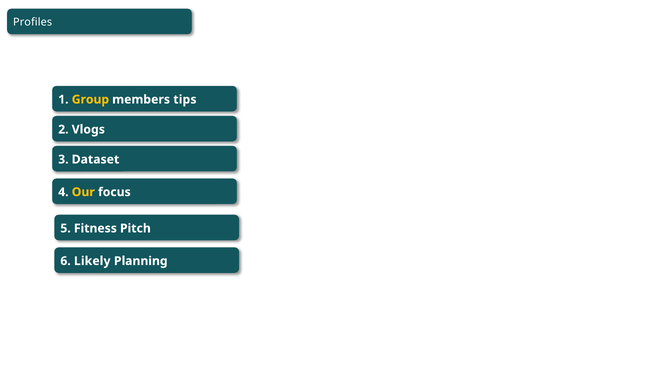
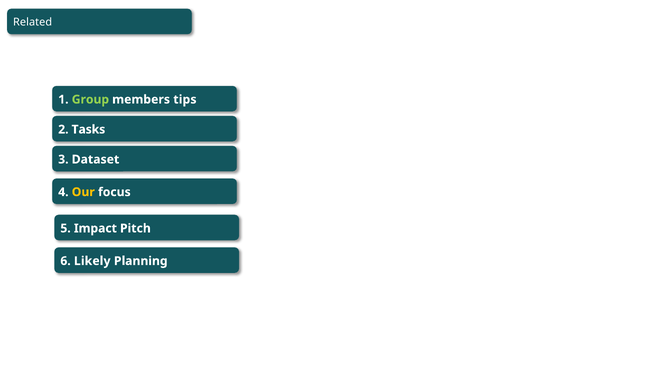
Profiles: Profiles -> Related (33, 22)
Group colour: yellow -> light green (90, 99)
Vlogs: Vlogs -> Tasks (88, 129)
Fitness: Fitness -> Impact (95, 228)
